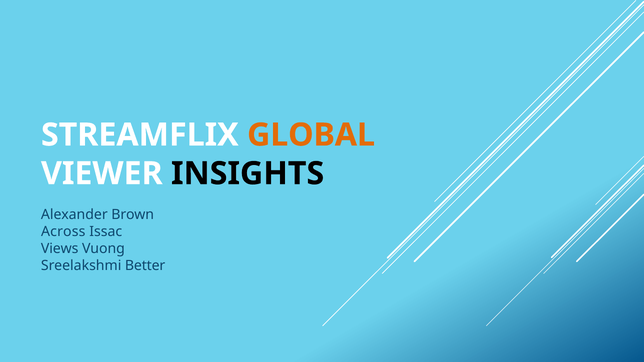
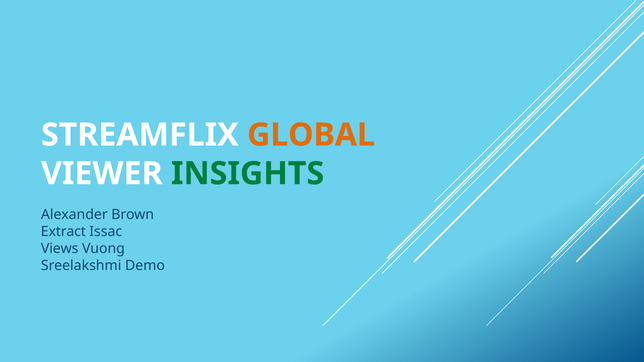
INSIGHTS colour: black -> green (248, 174)
Across: Across -> Extract (63, 232)
Better: Better -> Demo (145, 266)
